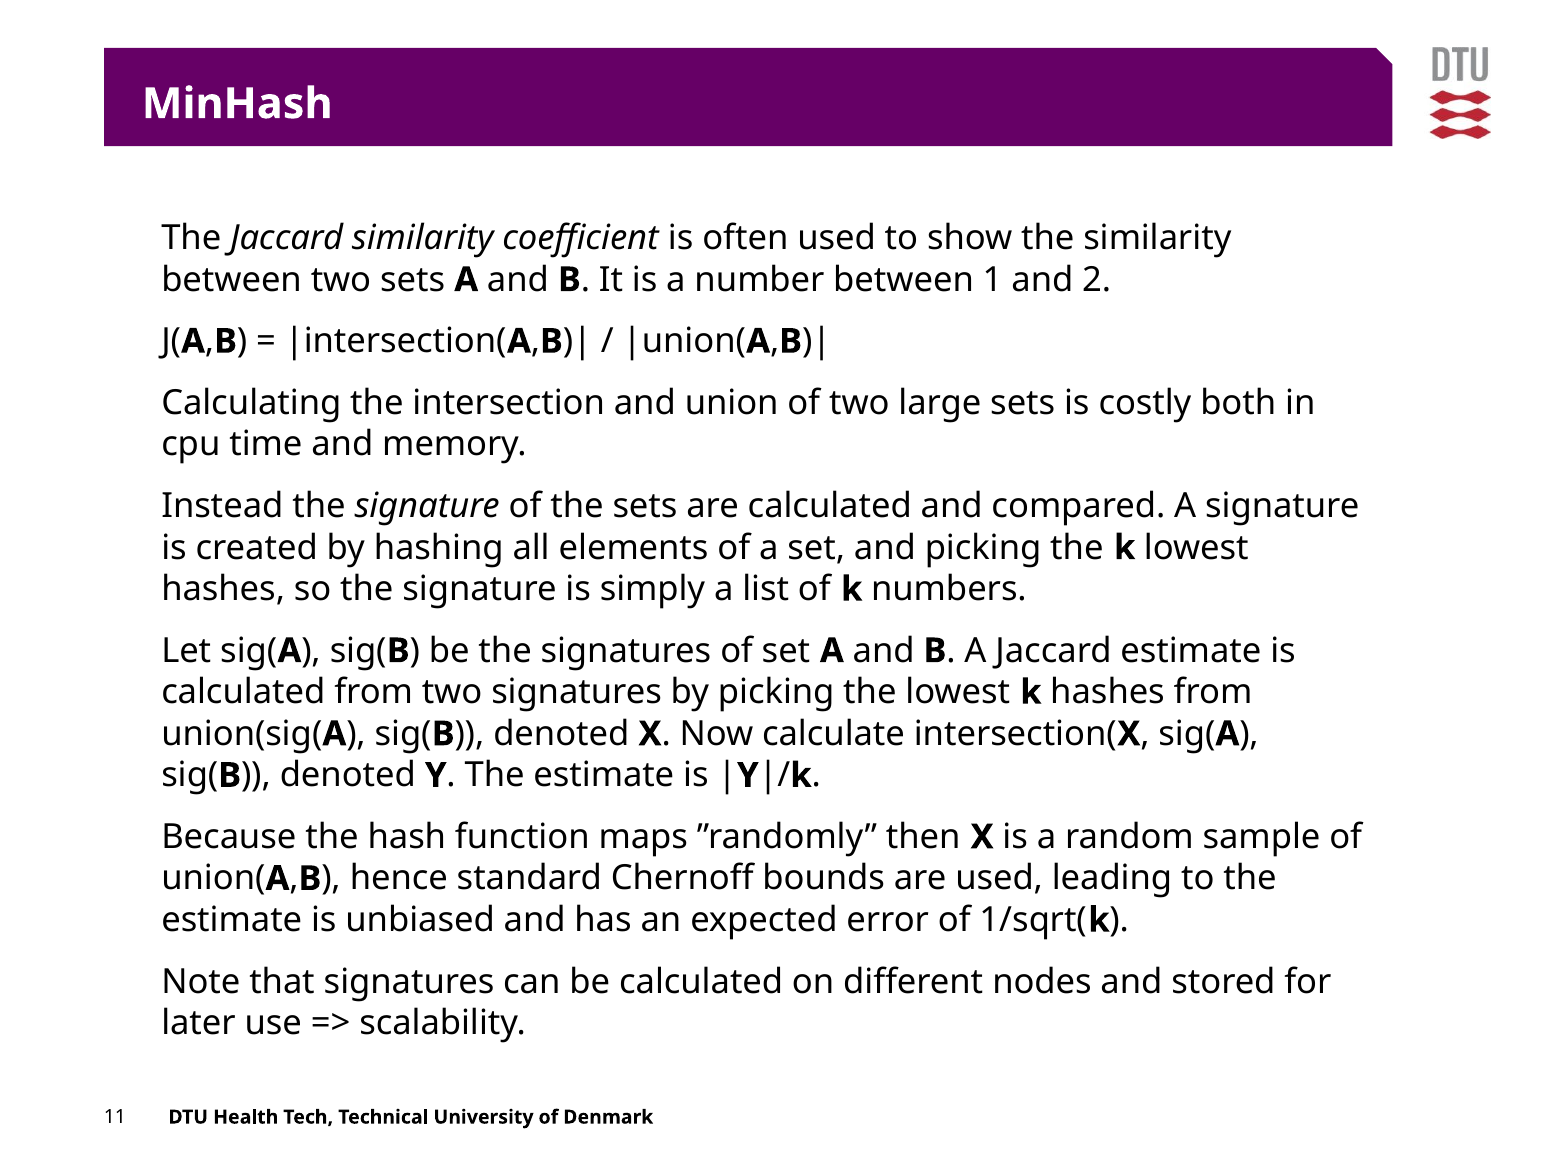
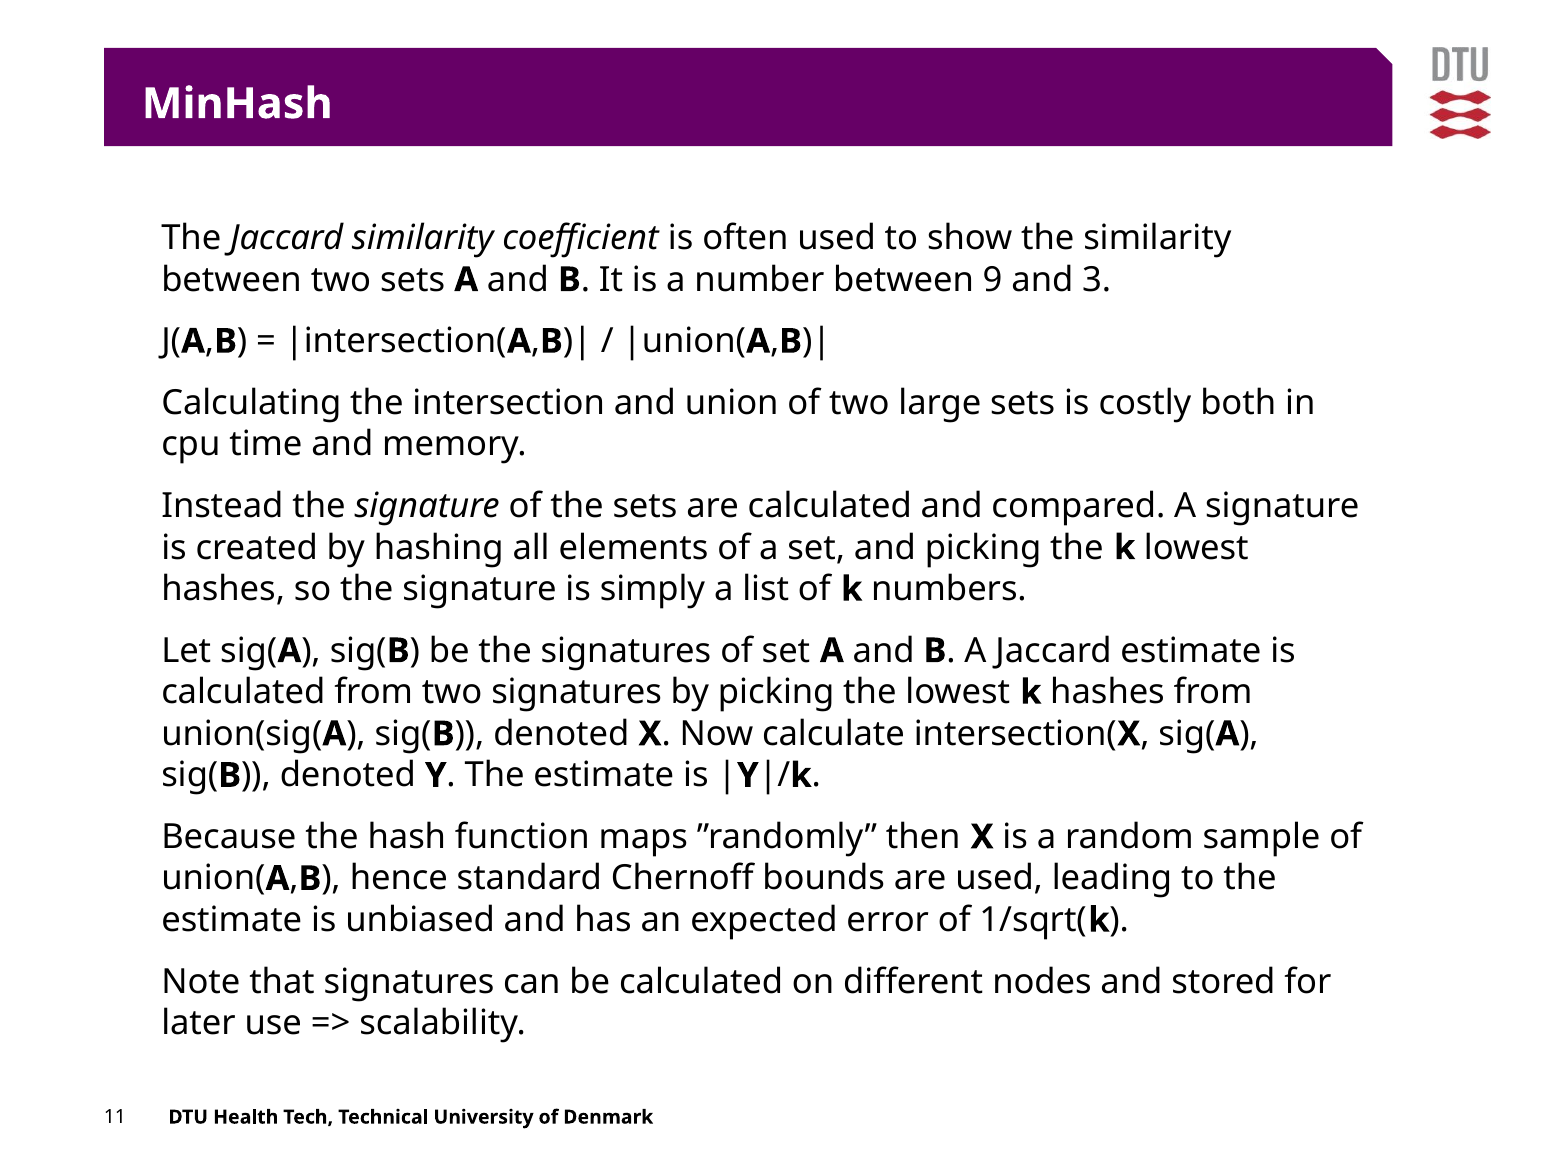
1: 1 -> 9 (993, 280)
2: 2 -> 3 (1097, 280)
